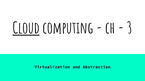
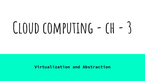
Cloud underline: present -> none (26, 28)
